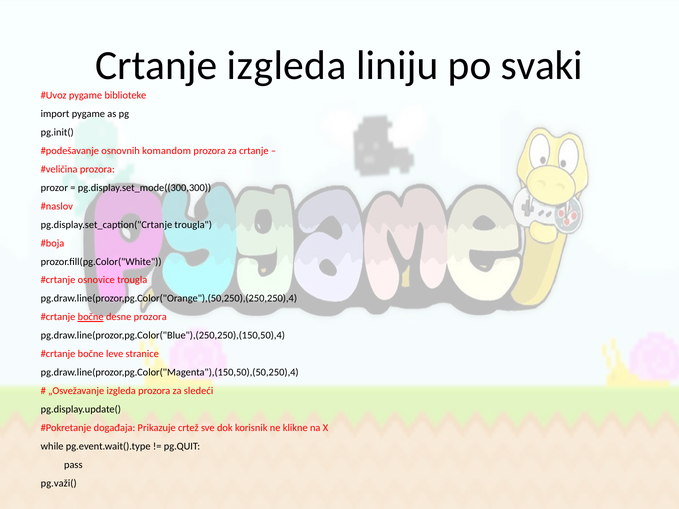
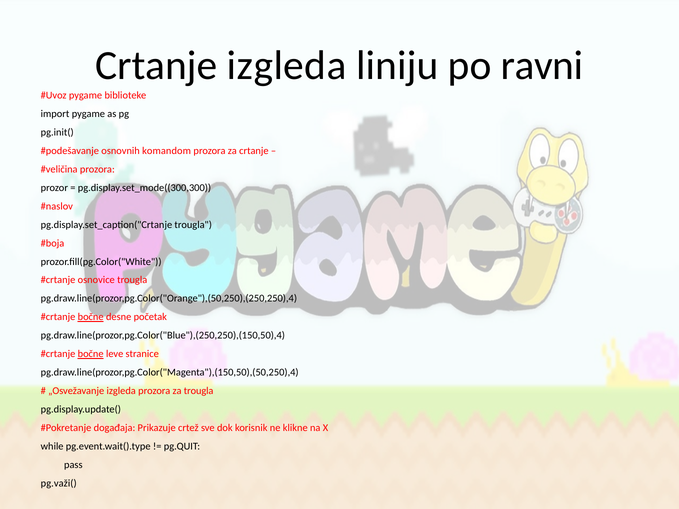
svaki: svaki -> ravni (542, 66)
desne prozora: prozora -> početak (150, 317)
bočne underline: none -> present (91, 354)
za sledeći: sledeći -> trougla (199, 391)
